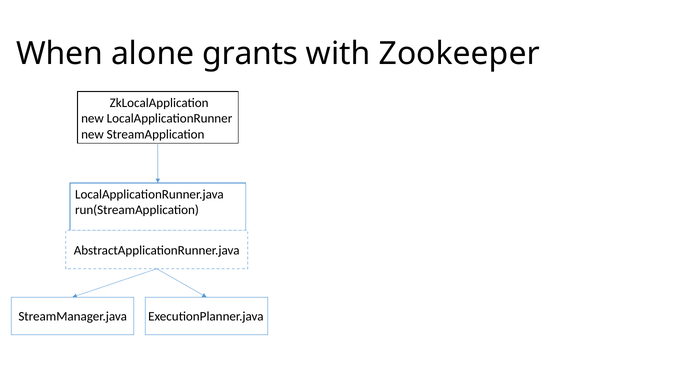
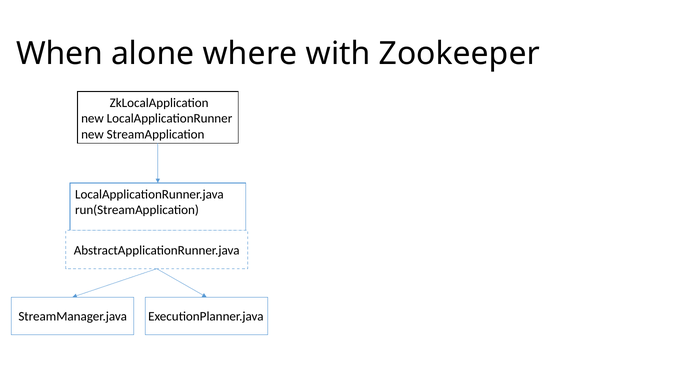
grants: grants -> where (250, 54)
